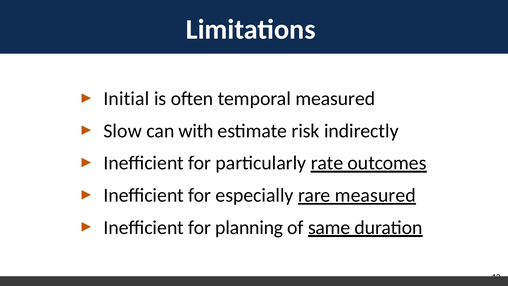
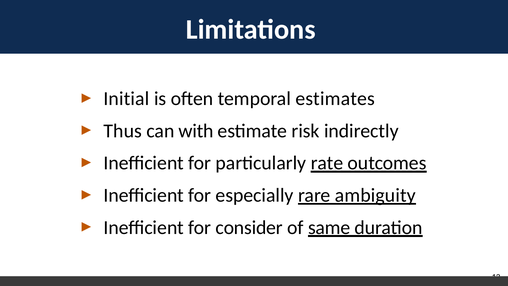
temporal measured: measured -> estimates (335, 99)
Slow: Slow -> Thus (123, 131)
rare measured: measured -> ambiguity (375, 195)
planning: planning -> consider (249, 227)
